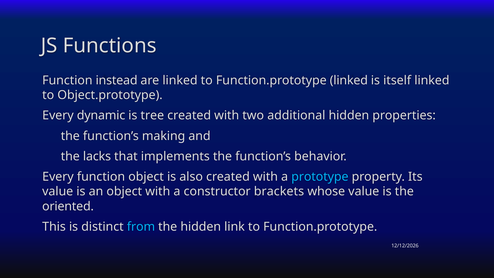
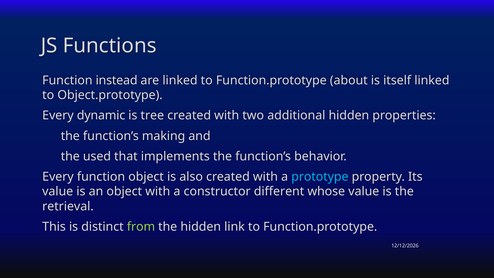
Function.prototype linked: linked -> about (349, 80)
lacks: lacks -> used (97, 156)
brackets: brackets -> different (279, 191)
oriented: oriented -> retrieval (68, 206)
from colour: light blue -> light green (141, 227)
